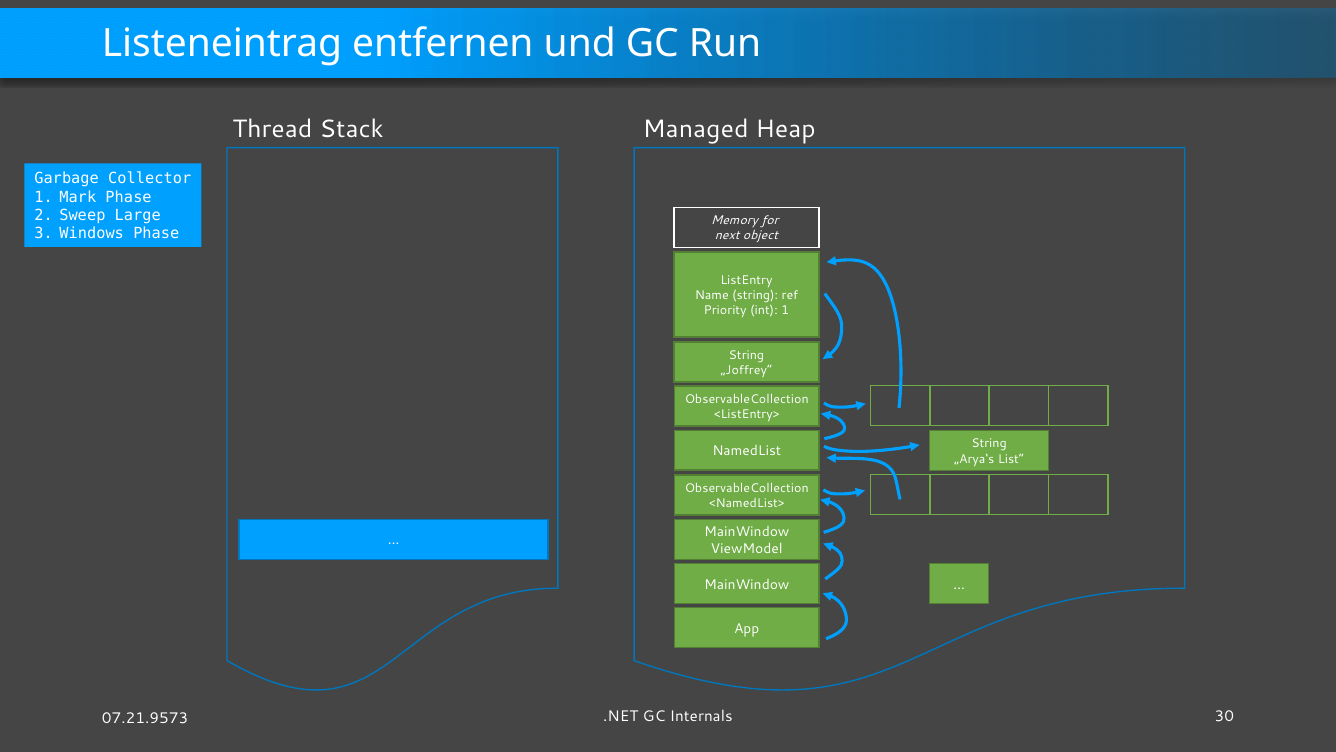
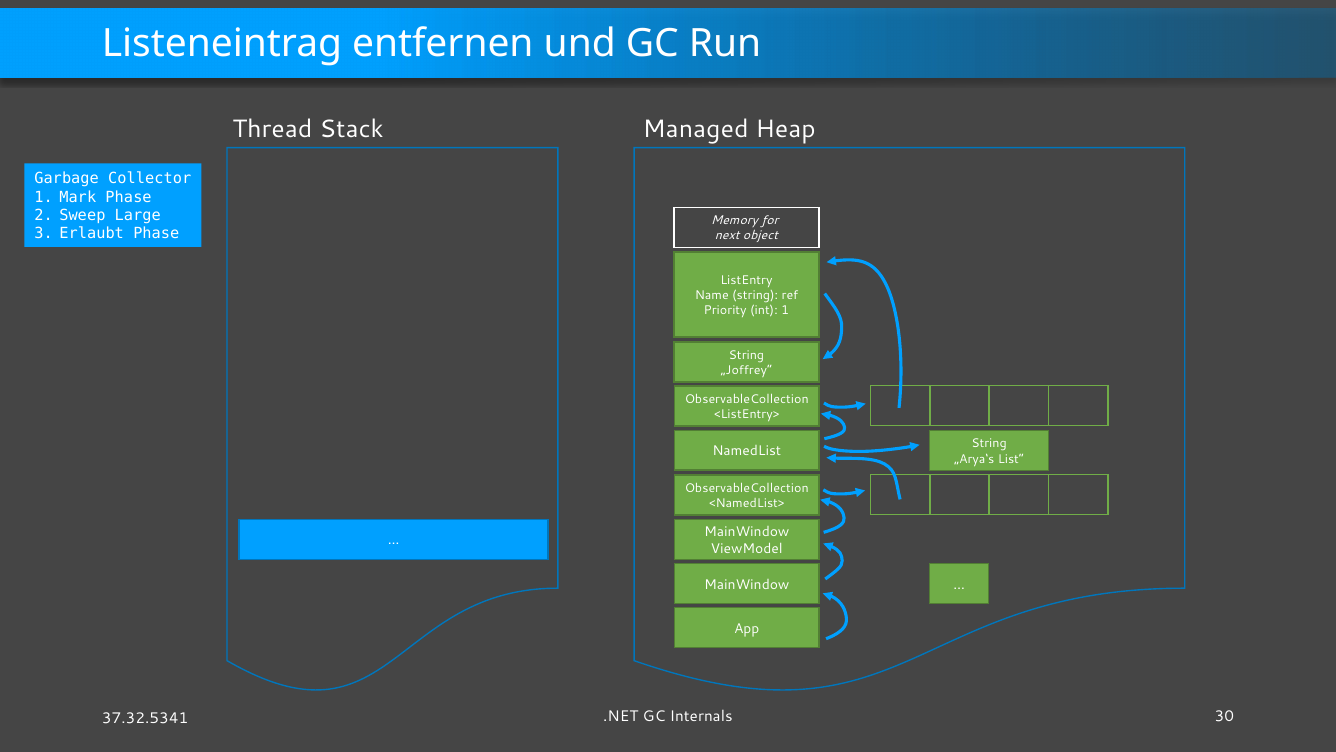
Windows: Windows -> Erlaubt (92, 234)
07.21.9573: 07.21.9573 -> 37.32.5341 (145, 718)
